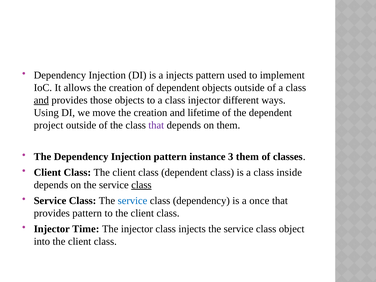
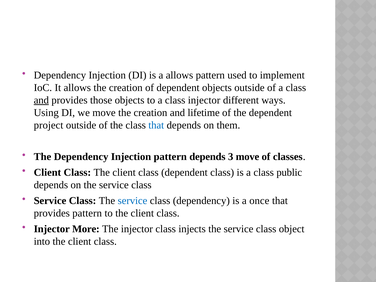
a injects: injects -> allows (180, 75)
that colour: purple -> blue (156, 125)
pattern instance: instance -> depends (207, 157)
3 them: them -> move (247, 157)
inside: inside -> public (289, 172)
class underline: present -> none (141, 185)
Time: Time -> More (86, 229)
